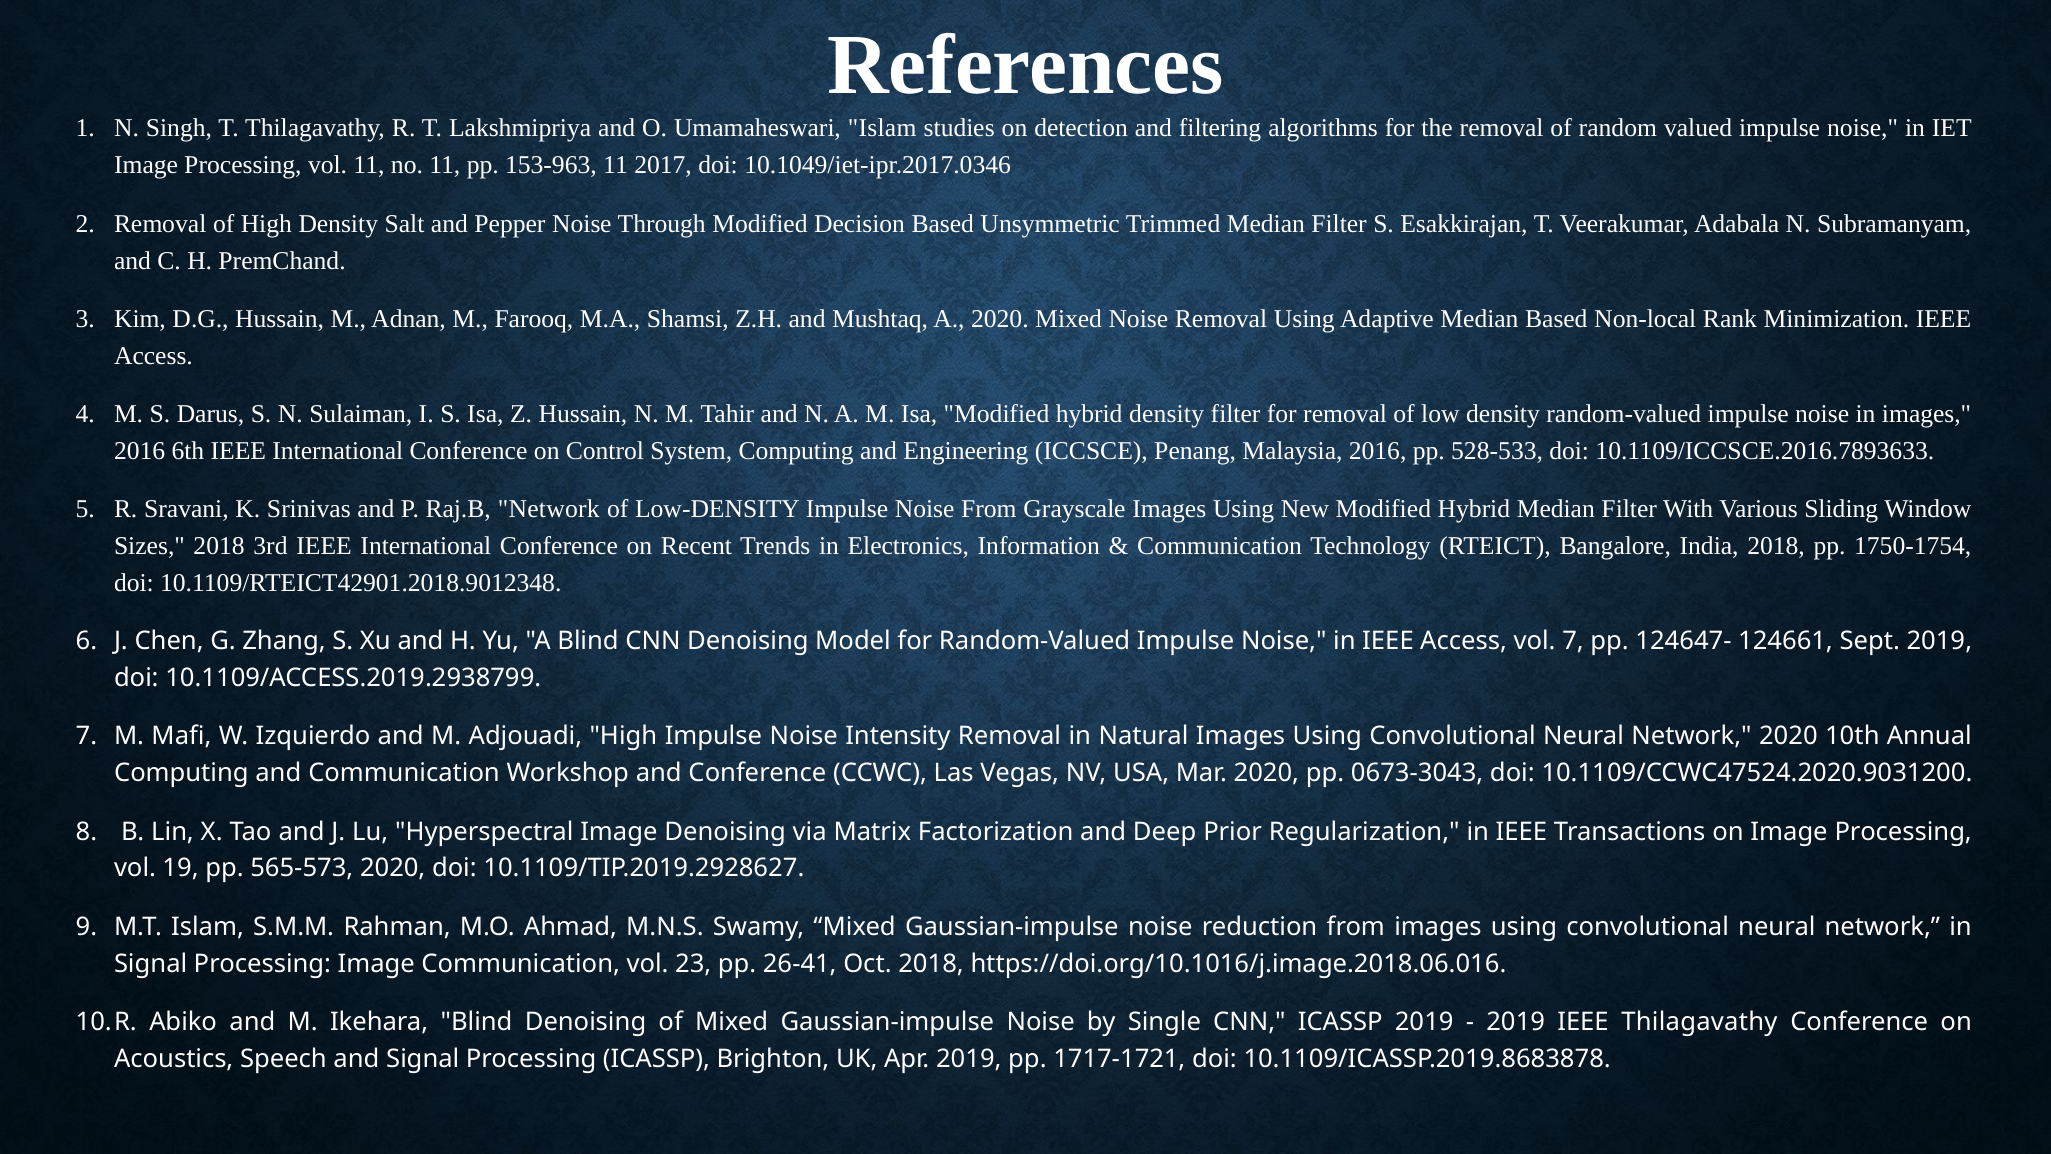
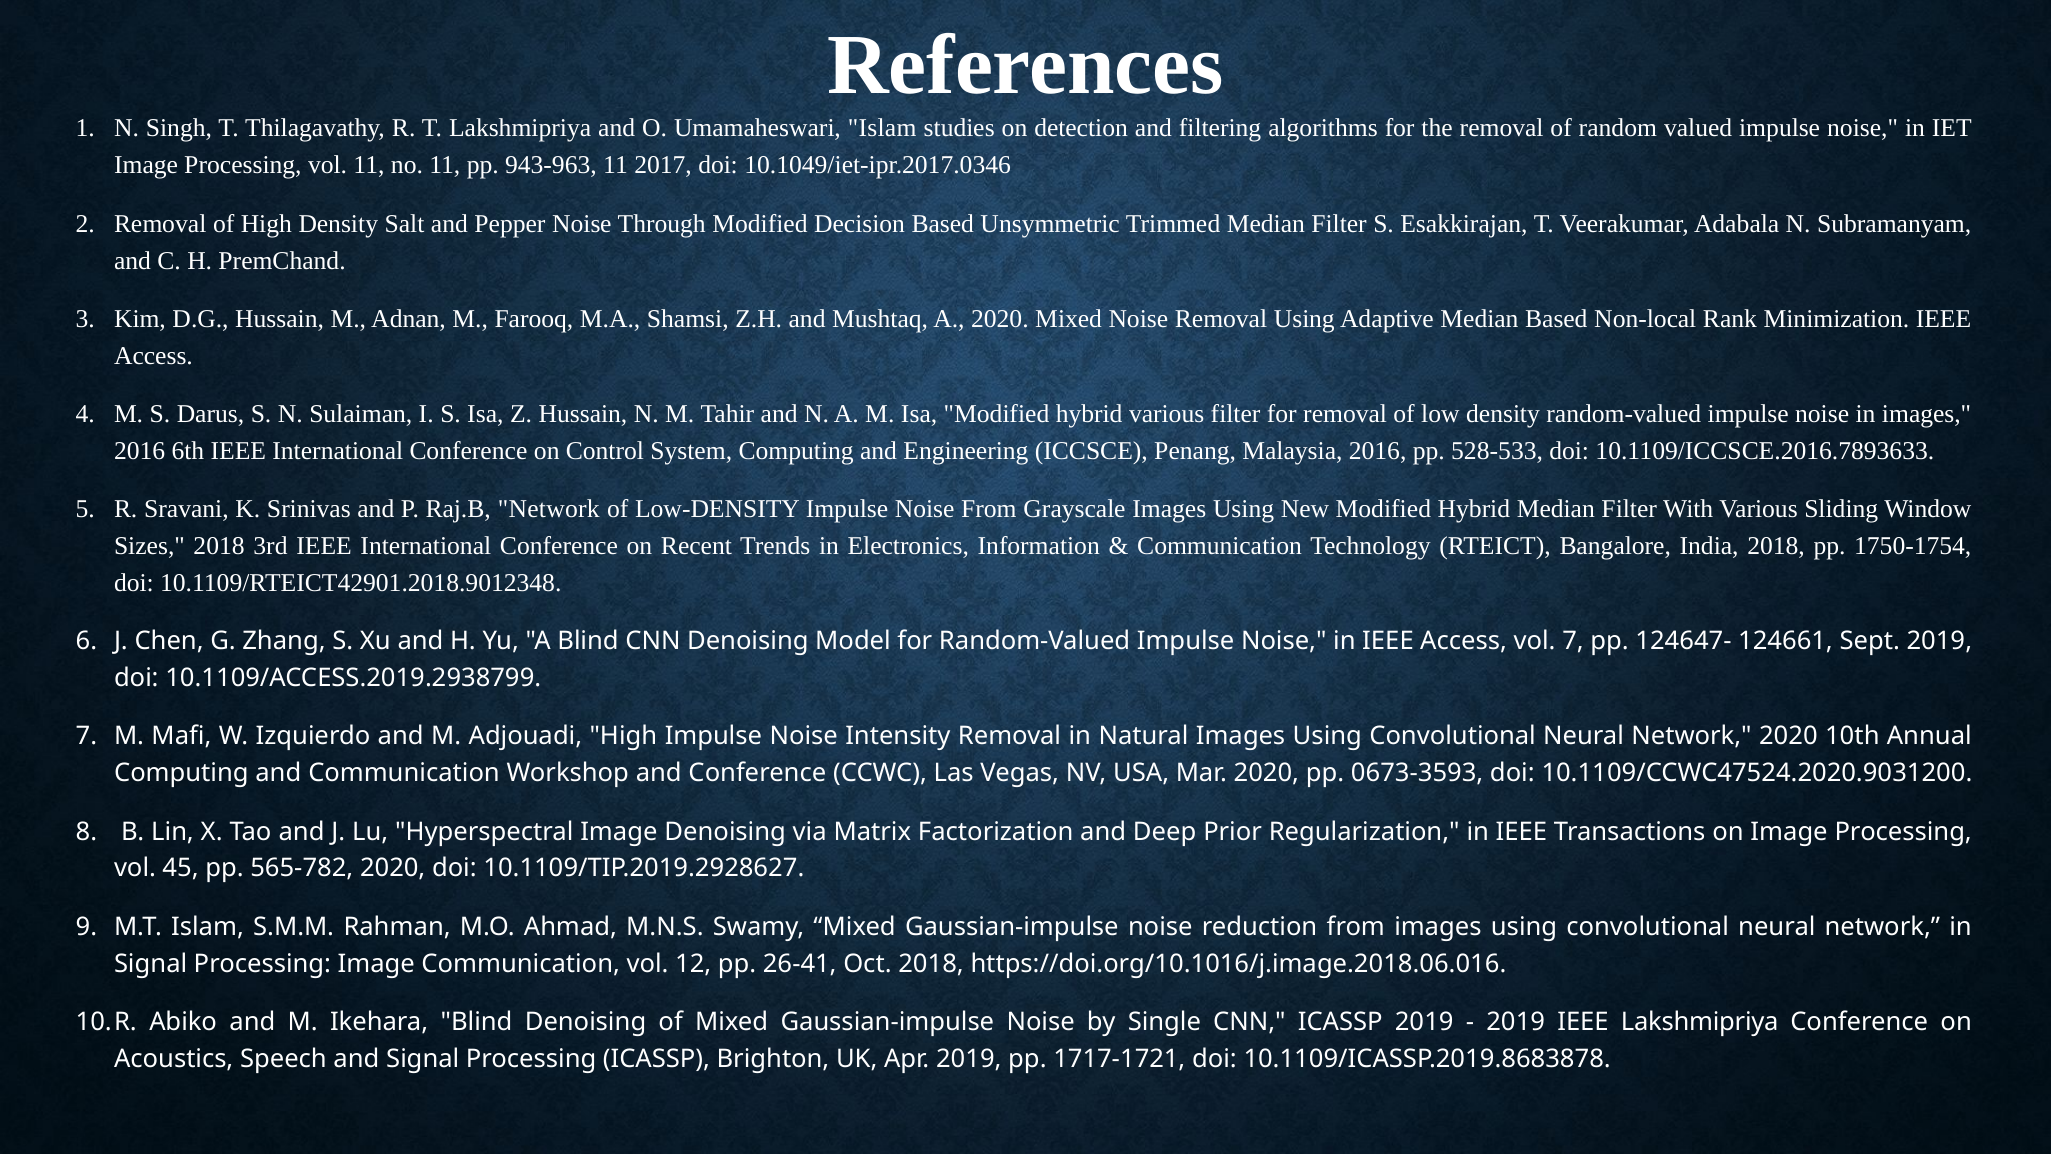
153-963: 153-963 -> 943-963 (551, 165)
hybrid density: density -> various (1167, 414)
0673-3043: 0673-3043 -> 0673-3593 (1417, 773)
19: 19 -> 45 (181, 868)
565-573: 565-573 -> 565-782 (302, 868)
23: 23 -> 12 (693, 963)
IEEE Thilagavathy: Thilagavathy -> Lakshmipriya (1700, 1022)
